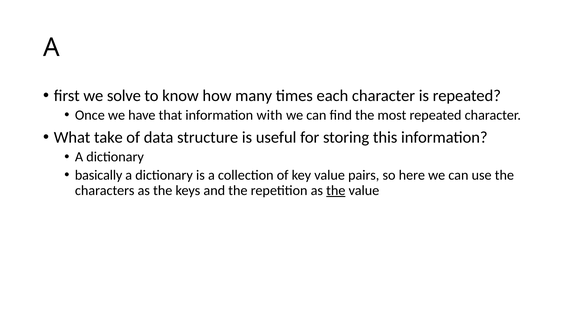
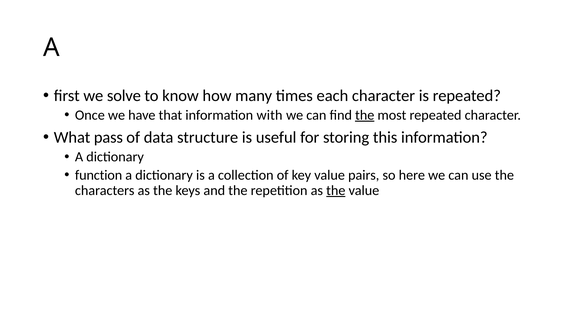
the underline: none -> present (365, 115)
take: take -> pass (108, 138)
basically: basically -> function (99, 175)
